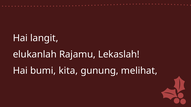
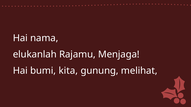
langit: langit -> nama (44, 38)
Lekaslah: Lekaslah -> Menjaga (119, 55)
